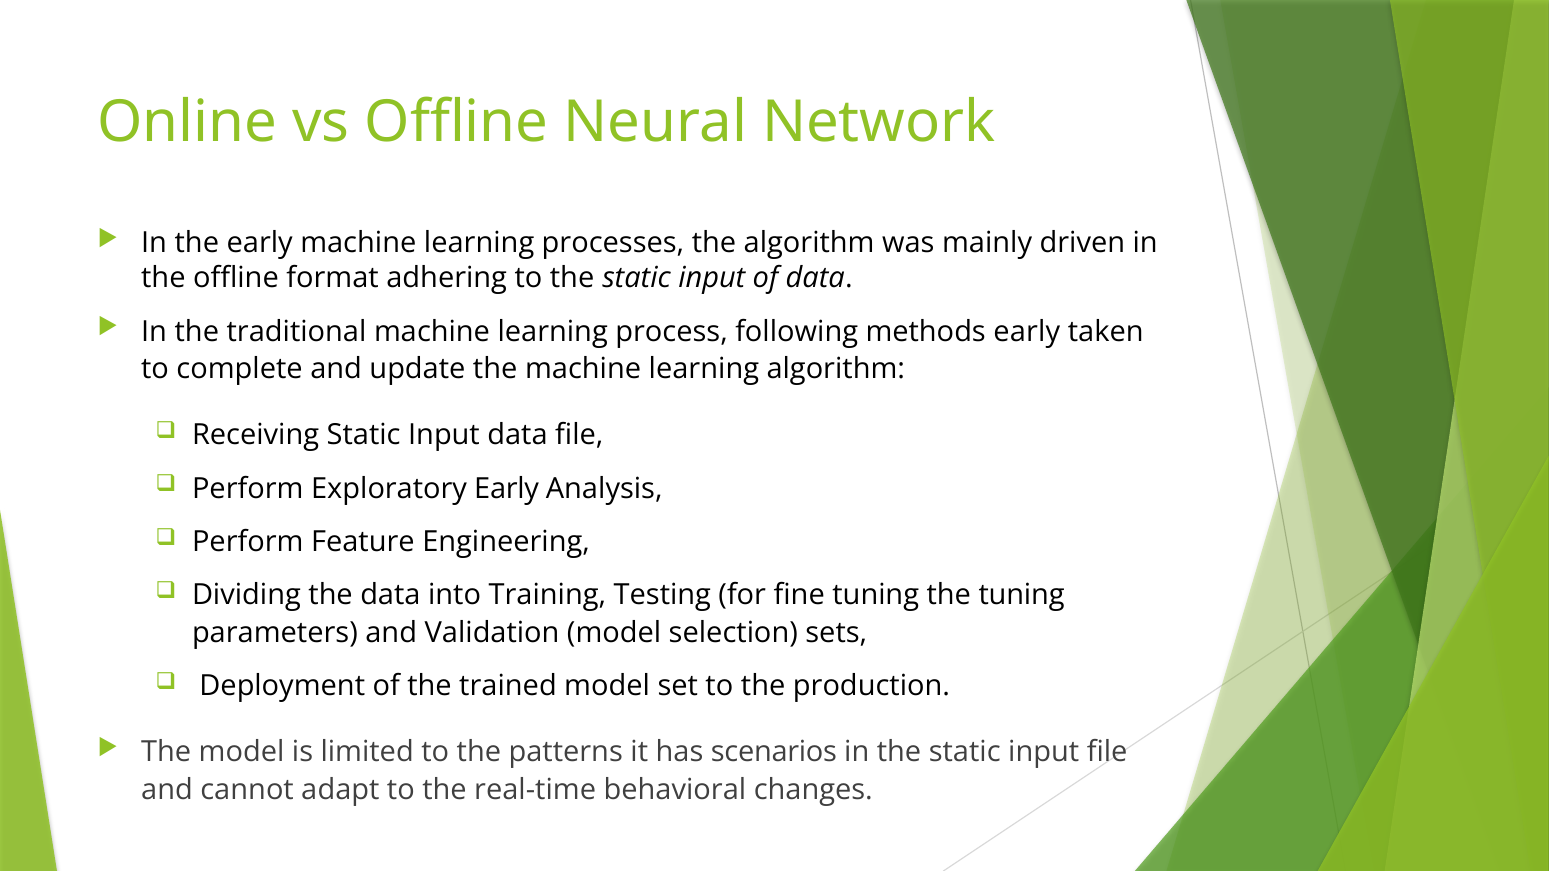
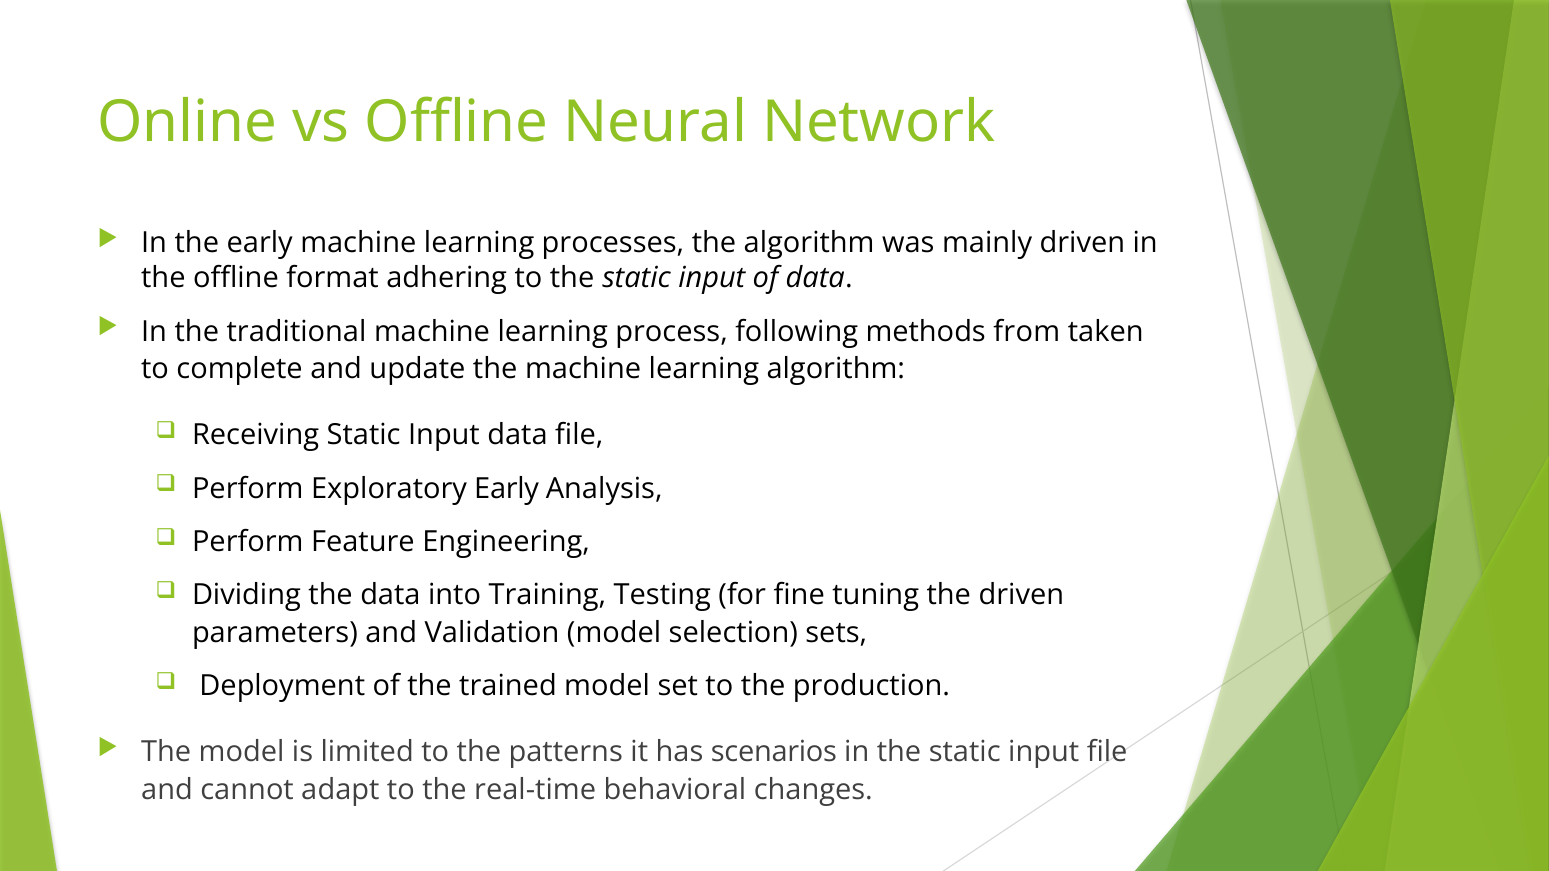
methods early: early -> from (1027, 332)
the tuning: tuning -> driven (1021, 595)
